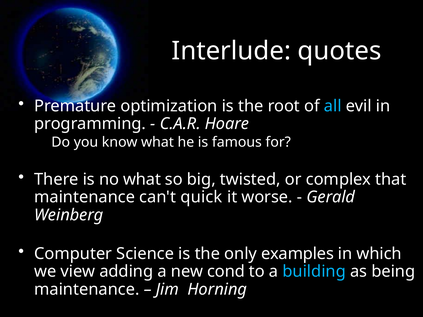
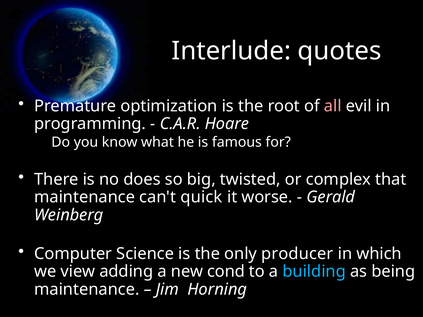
all colour: light blue -> pink (333, 106)
no what: what -> does (142, 180)
examples: examples -> producer (297, 254)
